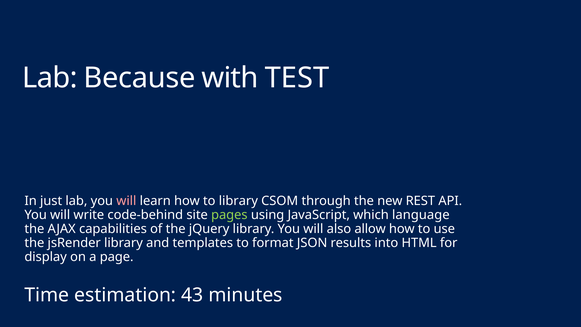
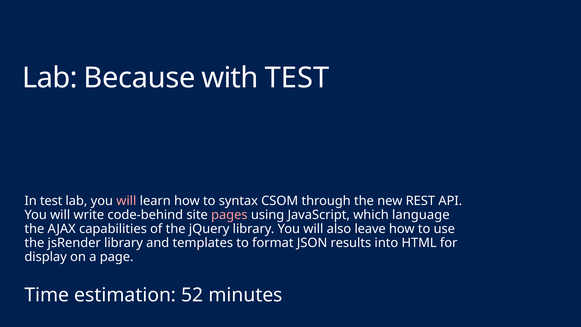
In just: just -> test (51, 201)
to library: library -> syntax (238, 201)
pages colour: light green -> pink (229, 215)
allow: allow -> leave (370, 229)
43: 43 -> 52 (192, 295)
